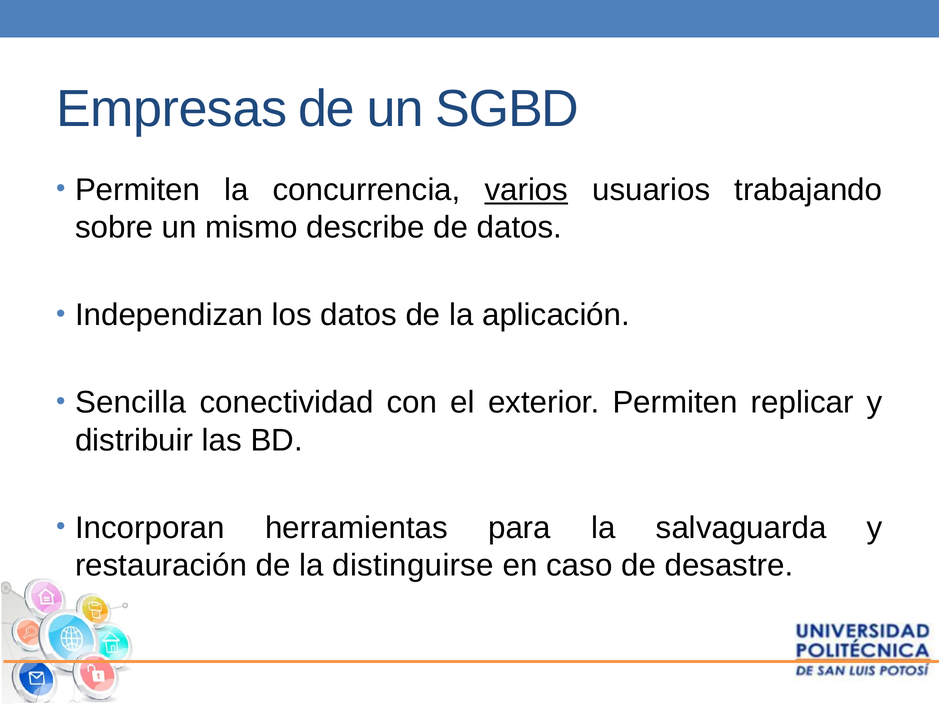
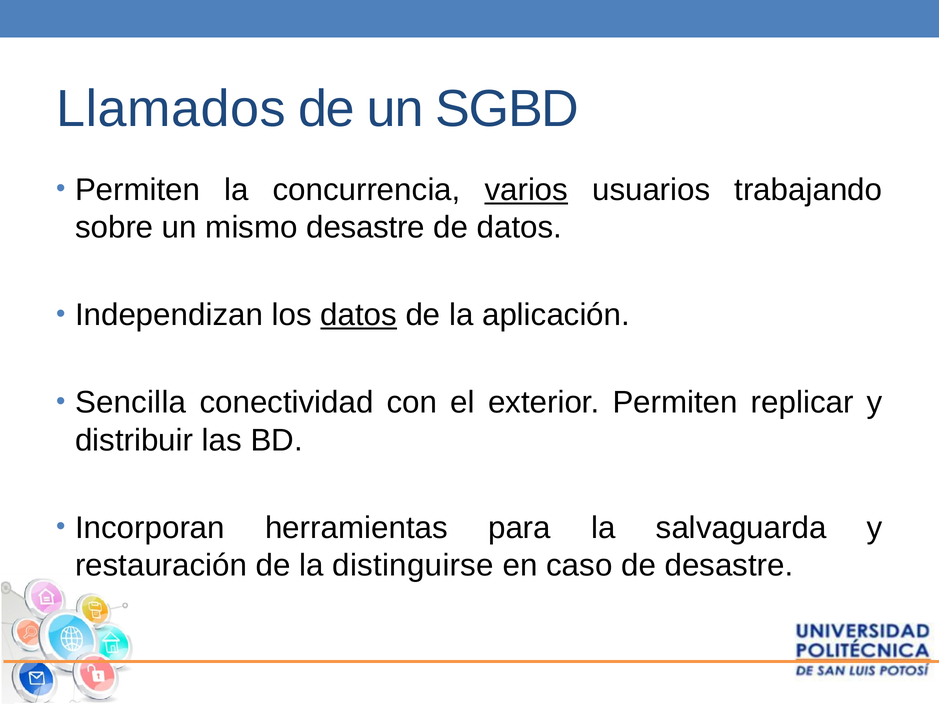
Empresas: Empresas -> Llamados (171, 109)
mismo describe: describe -> desastre (366, 228)
datos underline: none -> present (359, 315)
